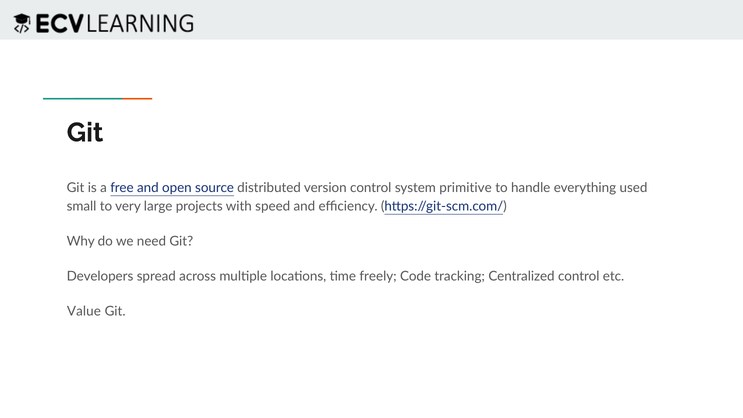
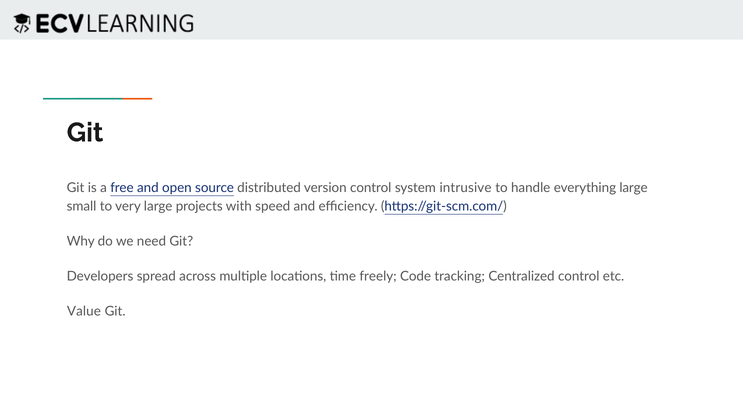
primitive: primitive -> intrusive (466, 188)
everything used: used -> large (634, 188)
